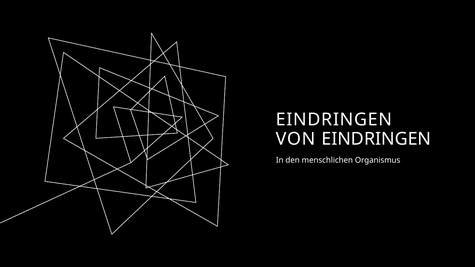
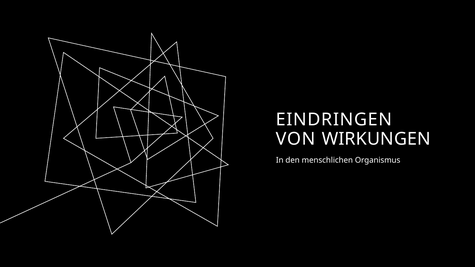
VON EINDRINGEN: EINDRINGEN -> WIRKUNGEN (376, 139)
